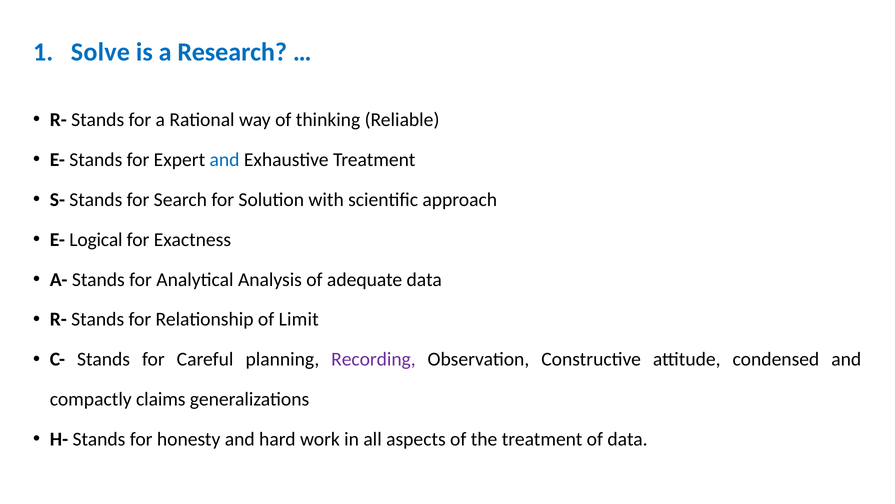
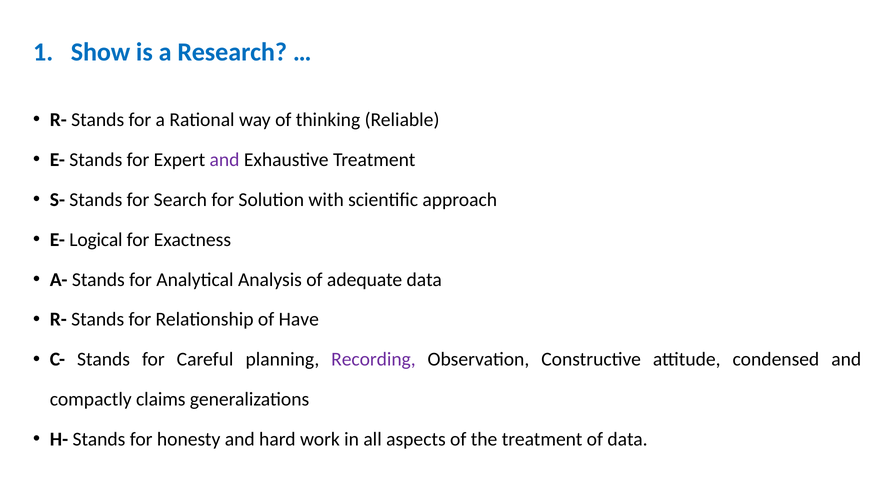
Solve: Solve -> Show (101, 52)
and colour: blue -> purple (225, 159)
Limit: Limit -> Have (299, 319)
